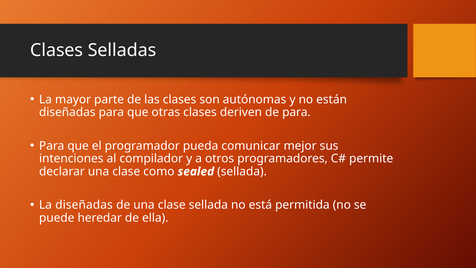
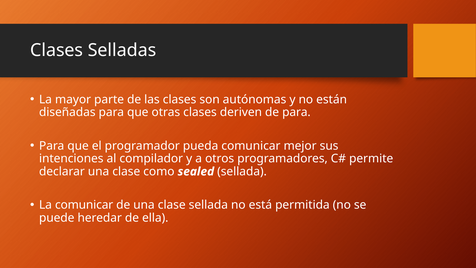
La diseñadas: diseñadas -> comunicar (84, 205)
